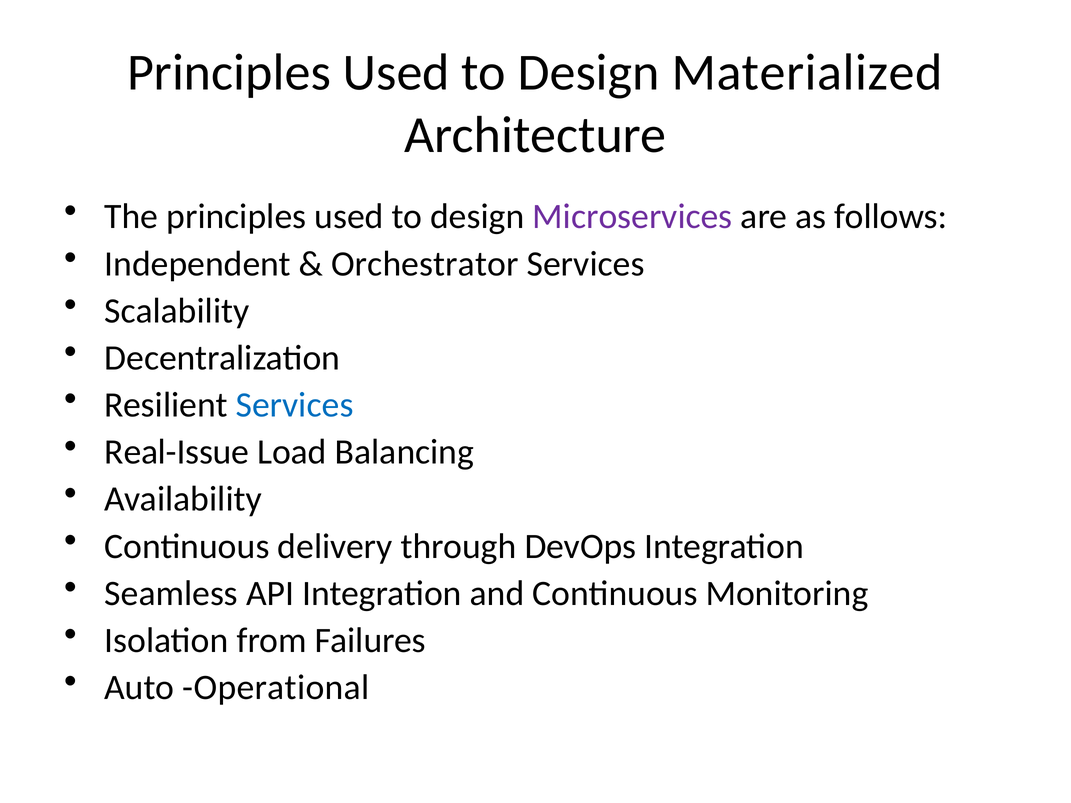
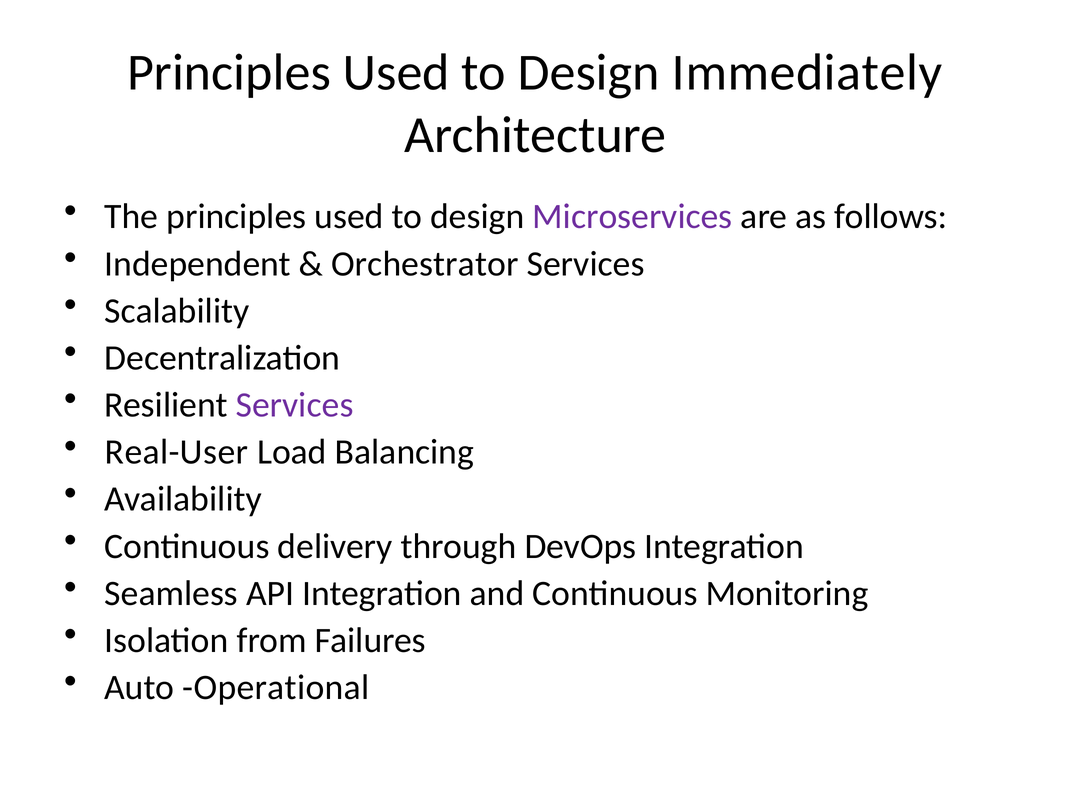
Materialized: Materialized -> Immediately (807, 72)
Services colour: blue -> purple (295, 405)
Real-Issue: Real-Issue -> Real-User (176, 452)
